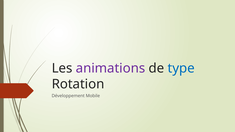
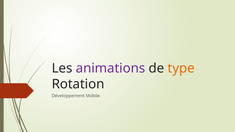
type colour: blue -> orange (181, 68)
